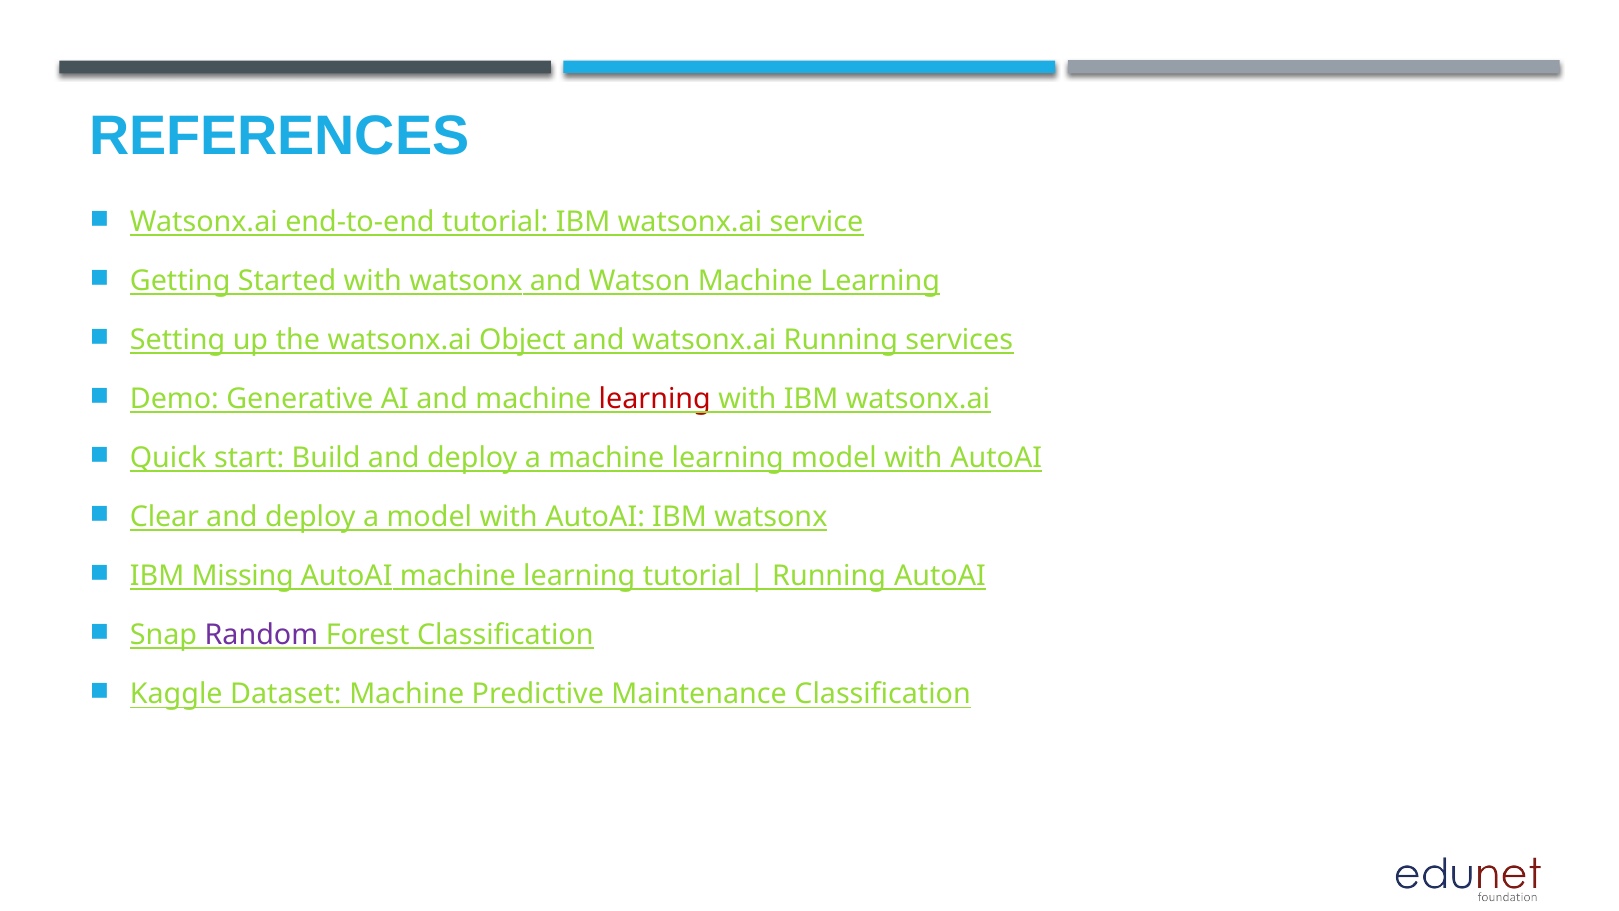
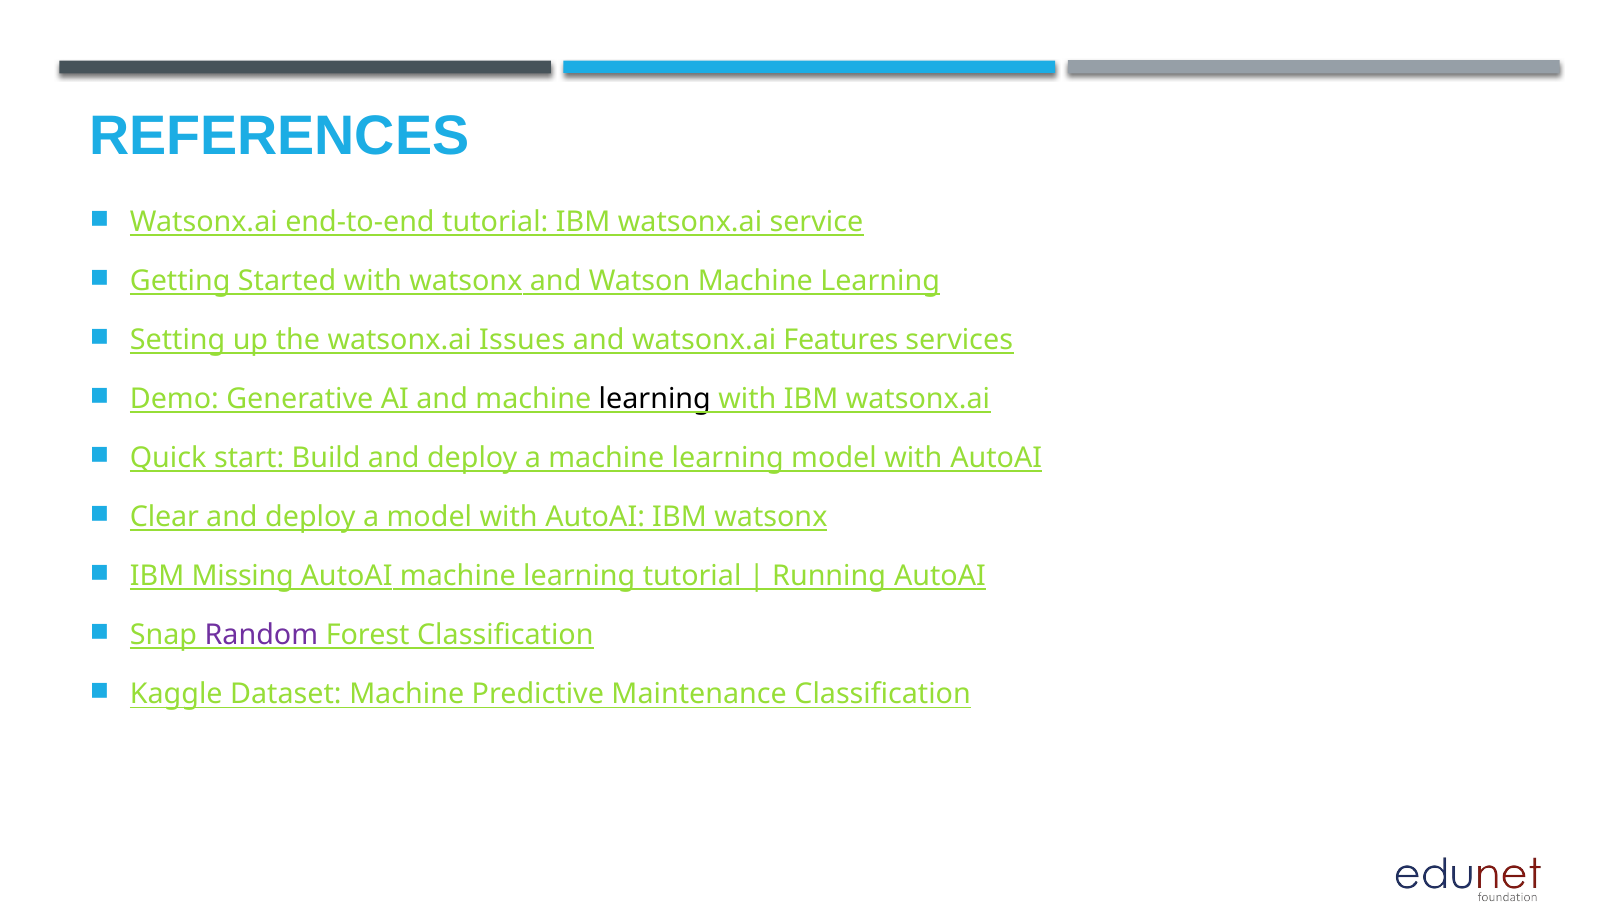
Object: Object -> Issues (522, 340)
watsonx.ai Running: Running -> Features (841, 340)
learning colour: red -> black (655, 399)
